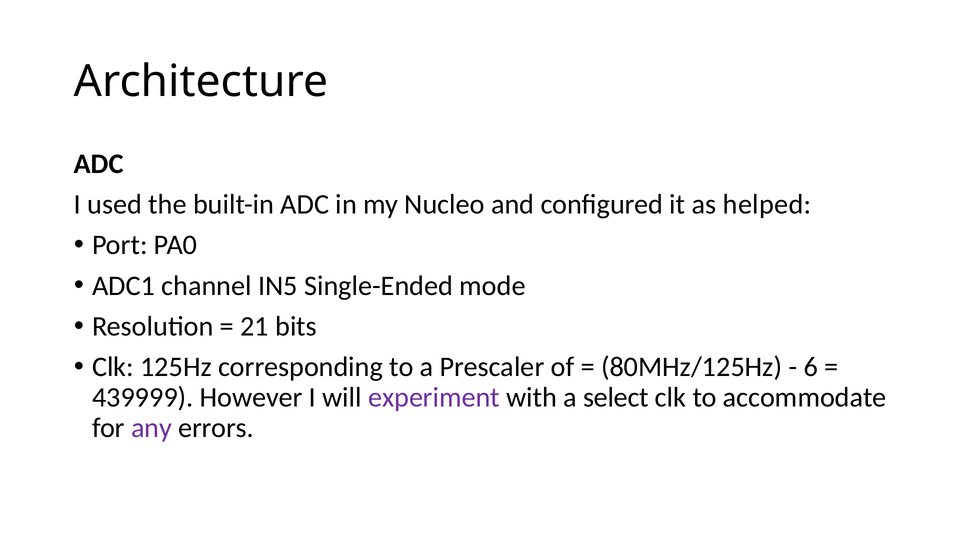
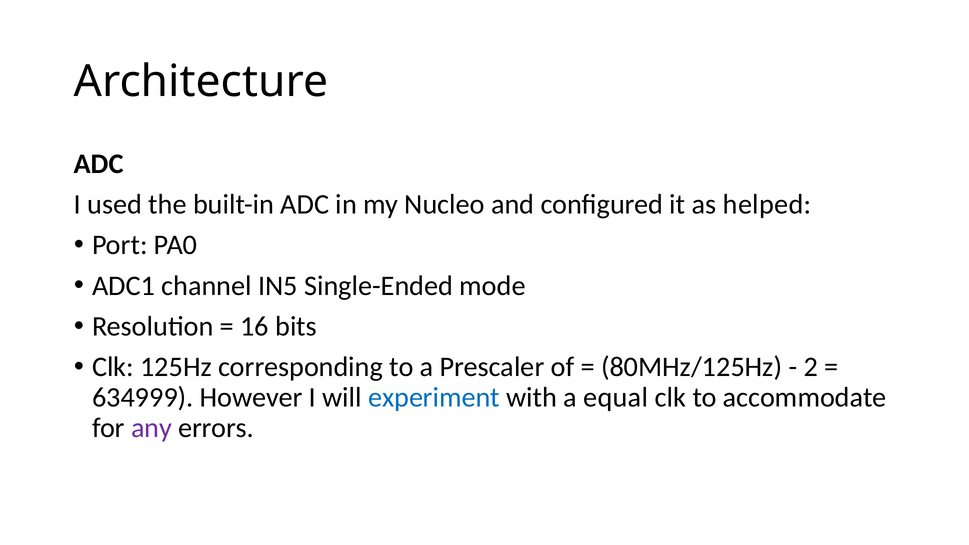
21: 21 -> 16 (254, 326)
6: 6 -> 2 (811, 367)
439999: 439999 -> 634999 (143, 398)
experiment colour: purple -> blue (434, 398)
select: select -> equal (616, 398)
